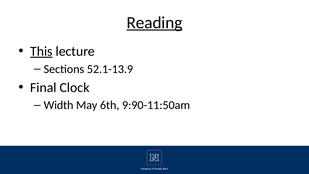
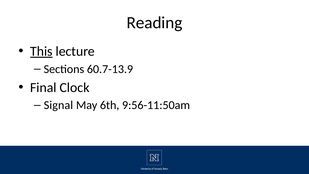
Reading underline: present -> none (154, 23)
52.1-13.9: 52.1-13.9 -> 60.7-13.9 (110, 69)
Width: Width -> Signal (58, 105)
9:90-11:50am: 9:90-11:50am -> 9:56-11:50am (156, 105)
